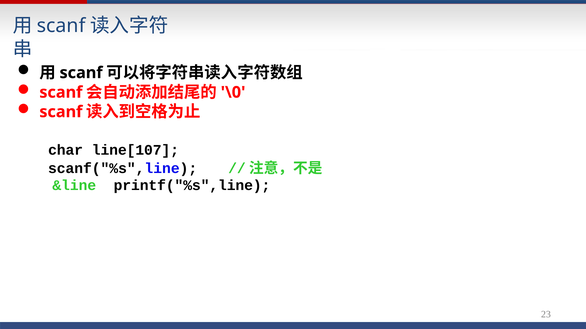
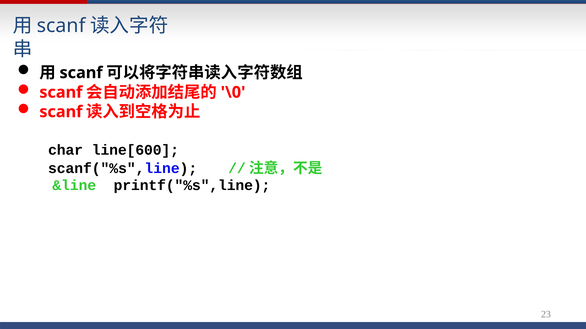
line[107: line[107 -> line[600 (135, 150)
